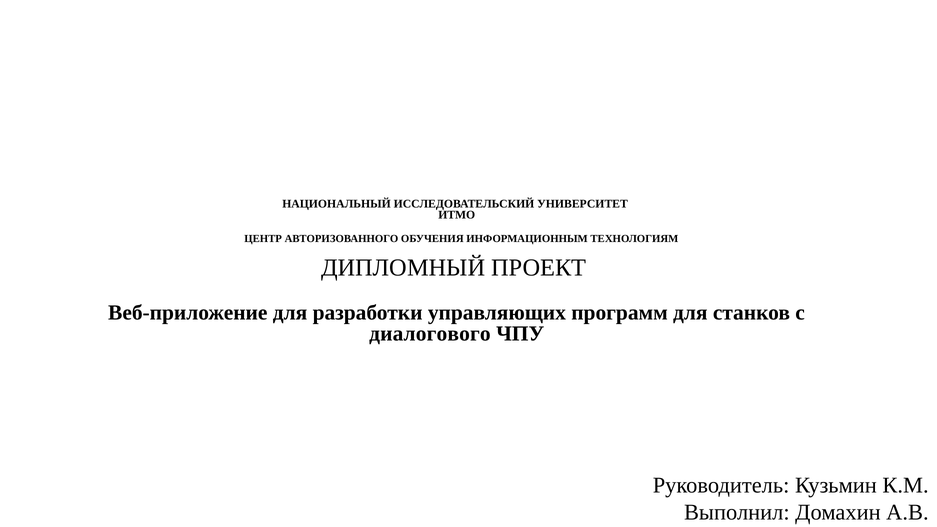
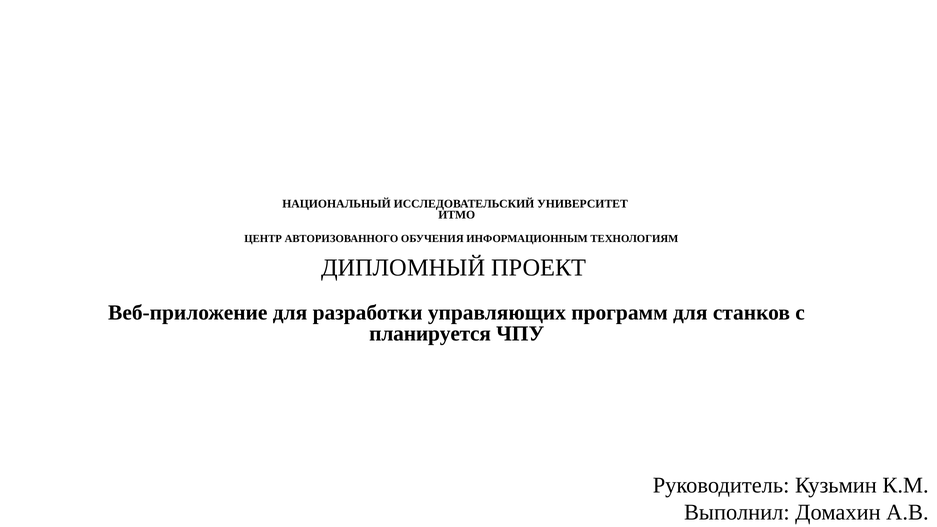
диалогового: диалогового -> планируется (430, 334)
